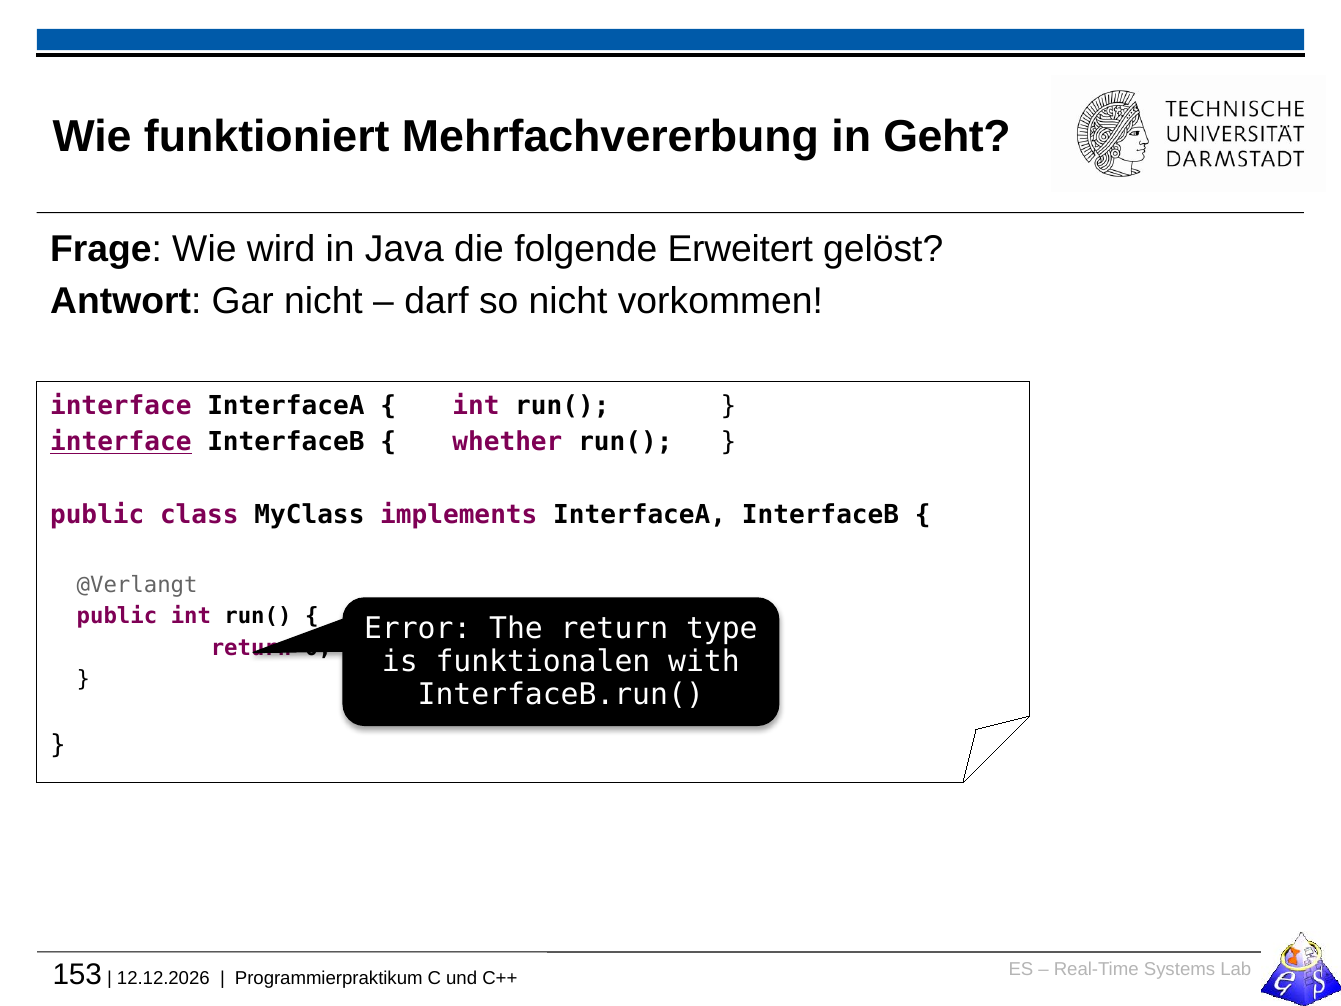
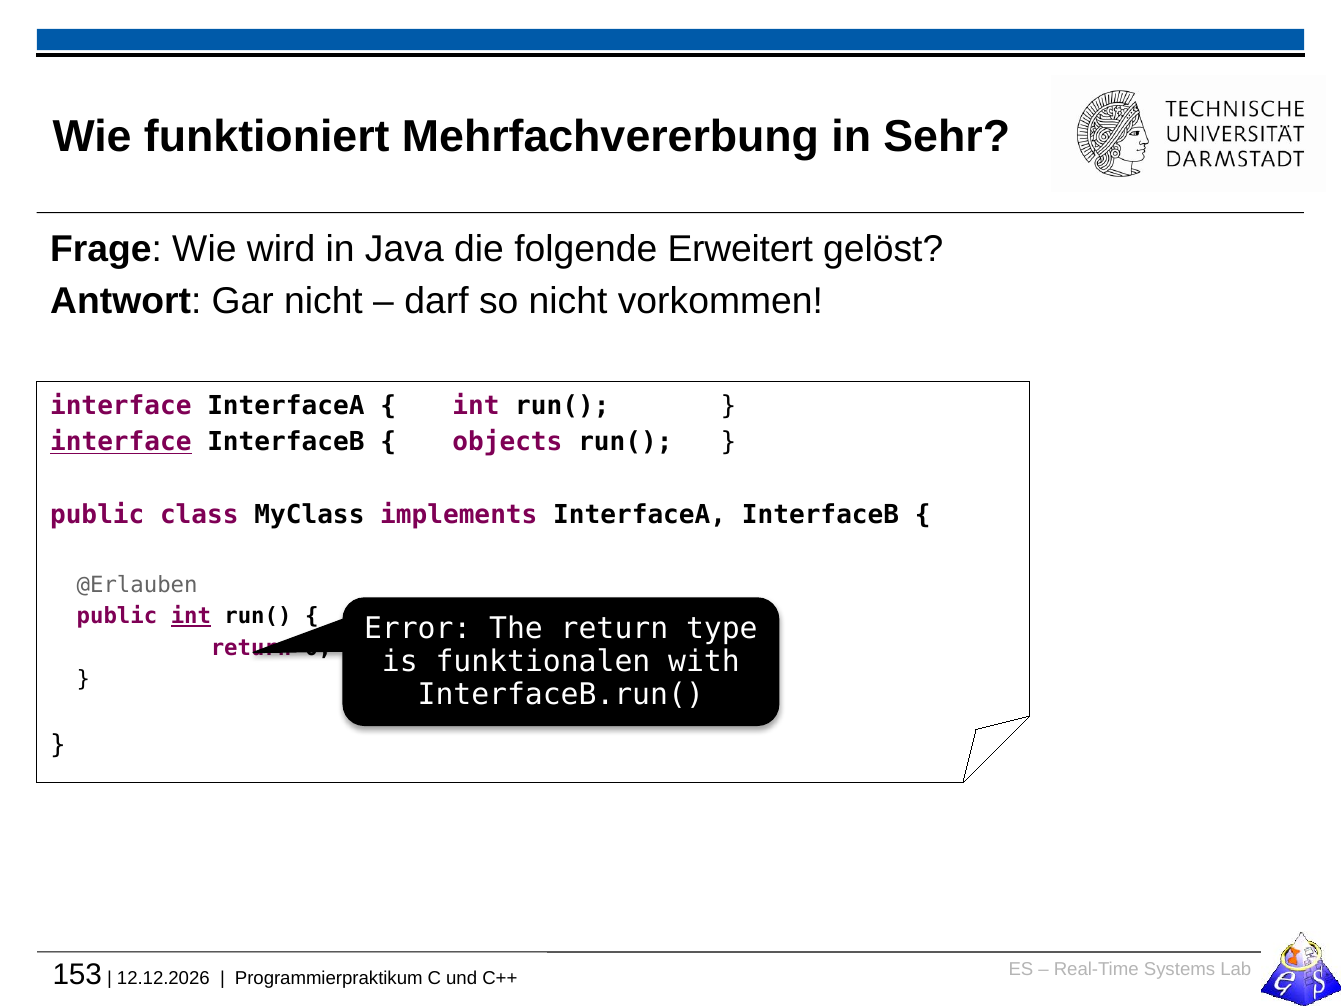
Geht: Geht -> Sehr (947, 136)
whether: whether -> objects (507, 442)
@Verlangt: @Verlangt -> @Erlauben (137, 585)
int underline: none -> present (191, 616)
